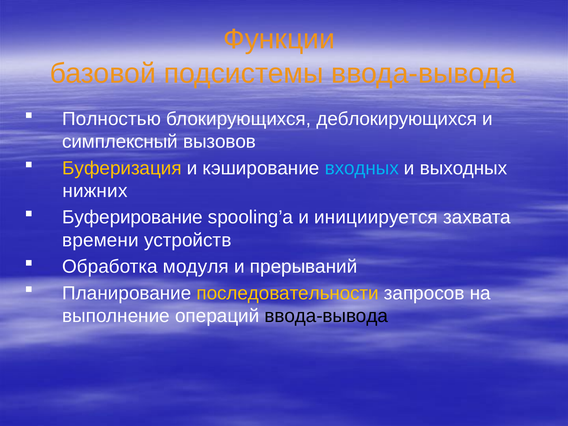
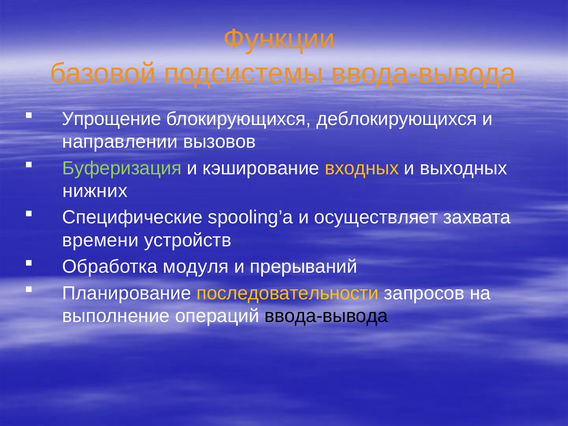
Полностью: Полностью -> Упрощение (112, 119)
симплексный: симплексный -> направлении (120, 142)
Буферизация colour: yellow -> light green (122, 168)
входных colour: light blue -> yellow (362, 168)
Буферирование: Буферирование -> Специфические (133, 217)
инициируется: инициируется -> осуществляет (376, 217)
